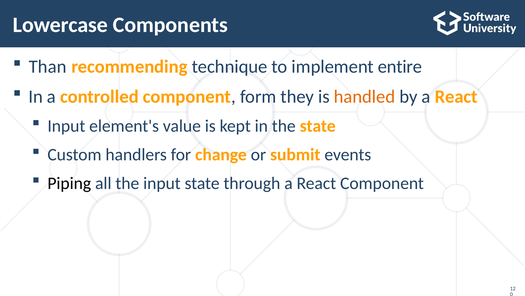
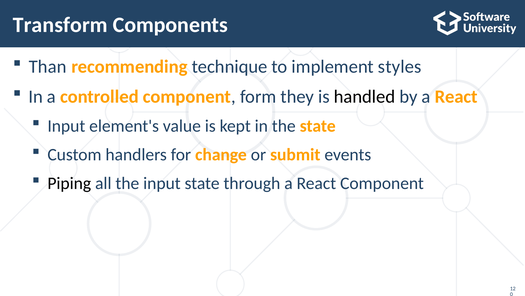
Lowercase: Lowercase -> Transform (60, 25)
entire: entire -> styles (400, 67)
handled colour: orange -> black (365, 97)
